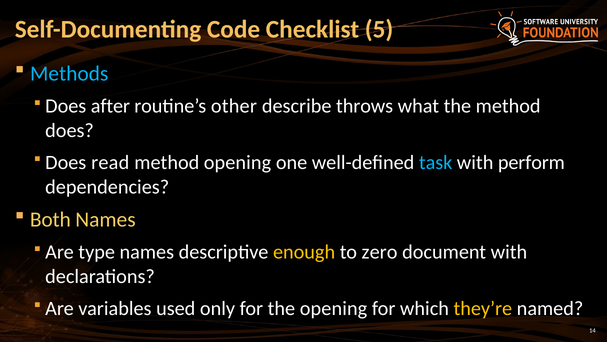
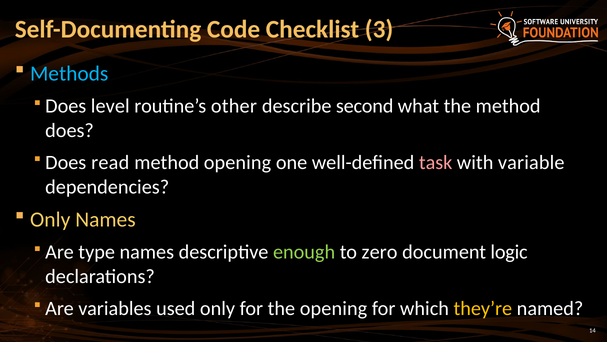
5: 5 -> 3 (379, 29)
after: after -> level (110, 106)
throws: throws -> second (365, 106)
task colour: light blue -> pink (436, 162)
perform: perform -> variable (531, 162)
Both: Both -> Only (50, 219)
enough colour: yellow -> light green (304, 252)
document with: with -> logic (509, 252)
